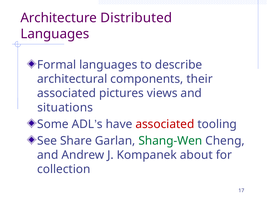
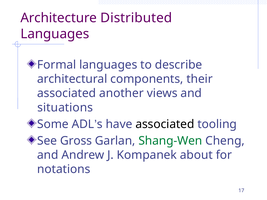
pictures: pictures -> another (121, 93)
associated colour: red -> black (165, 124)
Share: Share -> Gross (76, 141)
collection: collection -> notations (64, 169)
